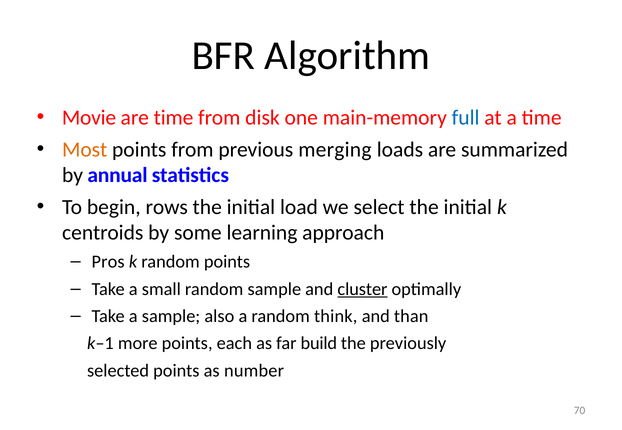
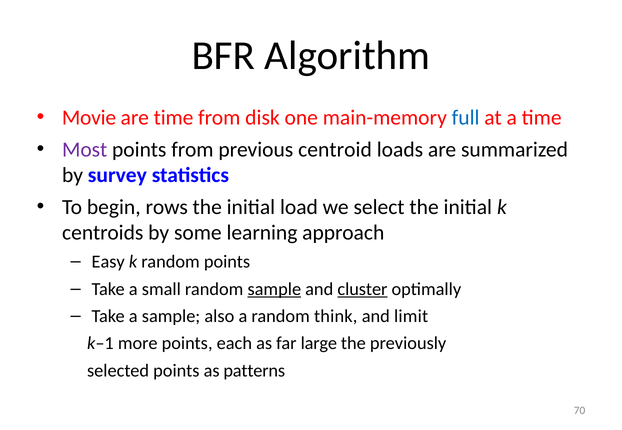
Most colour: orange -> purple (85, 150)
merging: merging -> centroid (335, 150)
annual: annual -> survey (117, 175)
Pros: Pros -> Easy (108, 262)
sample underline: none -> present (274, 289)
than: than -> limit (411, 317)
build: build -> large (319, 344)
number: number -> patterns (254, 371)
